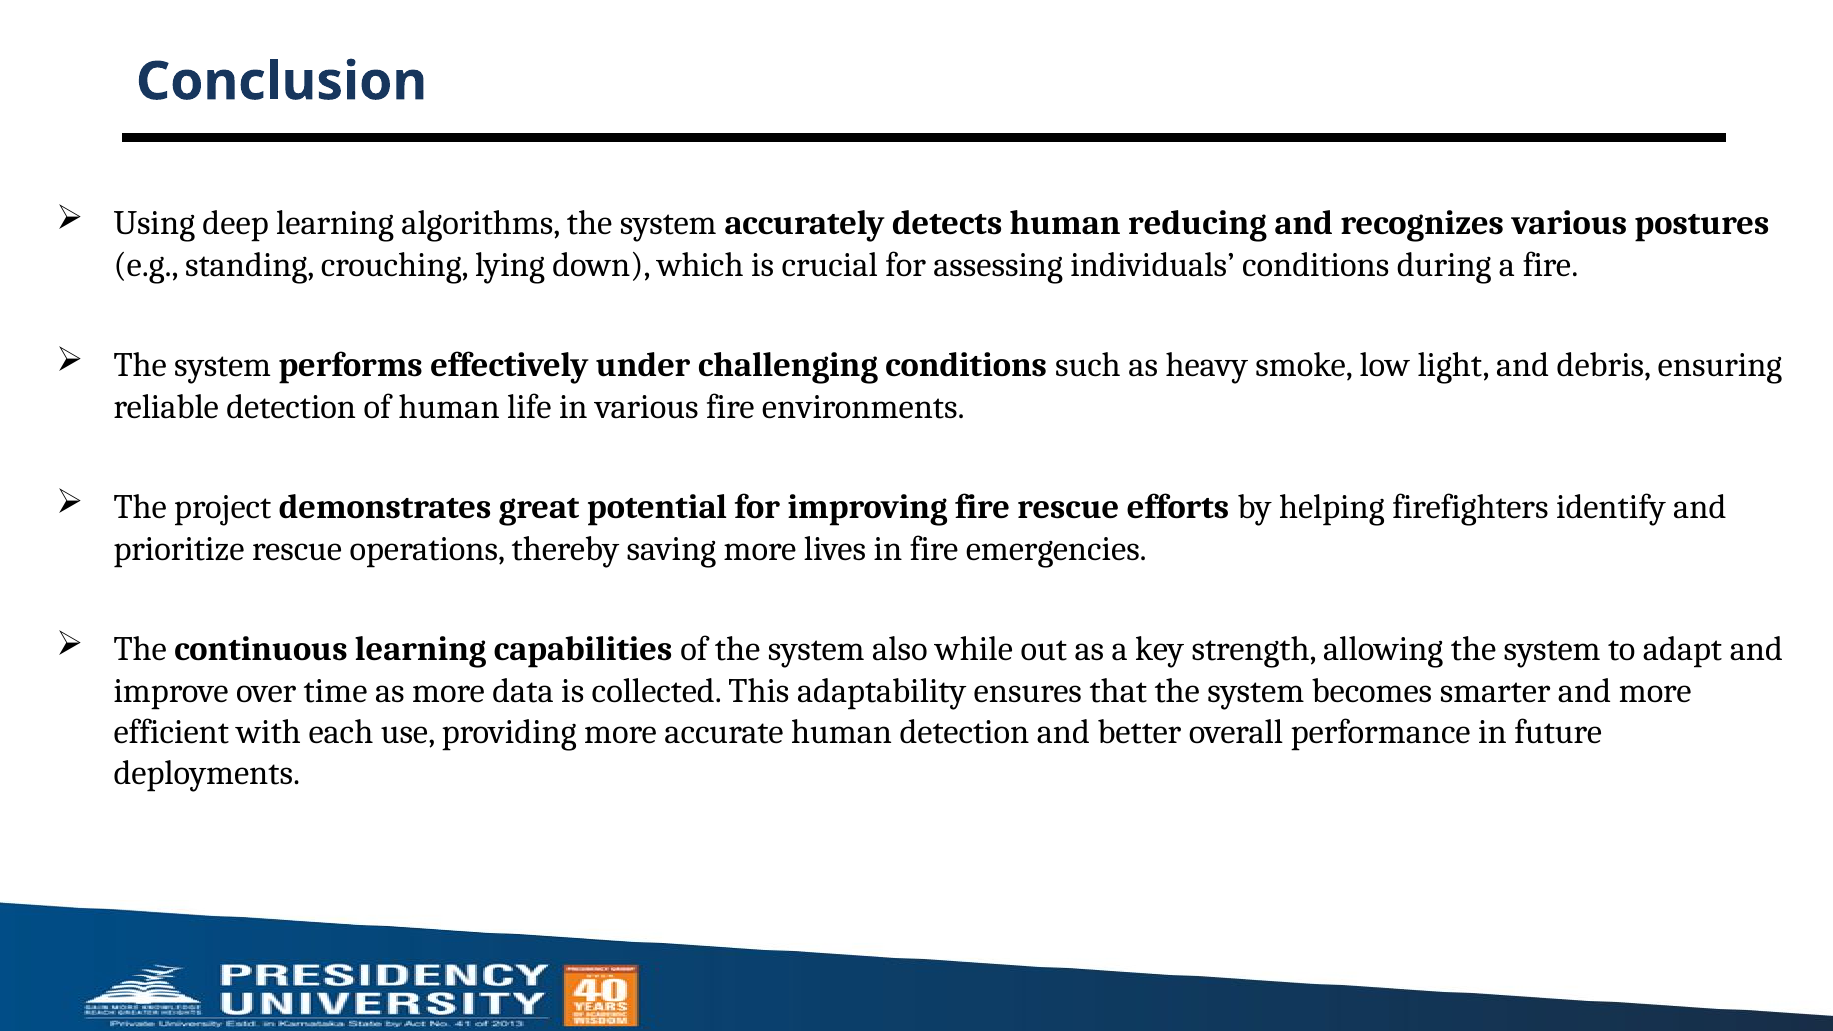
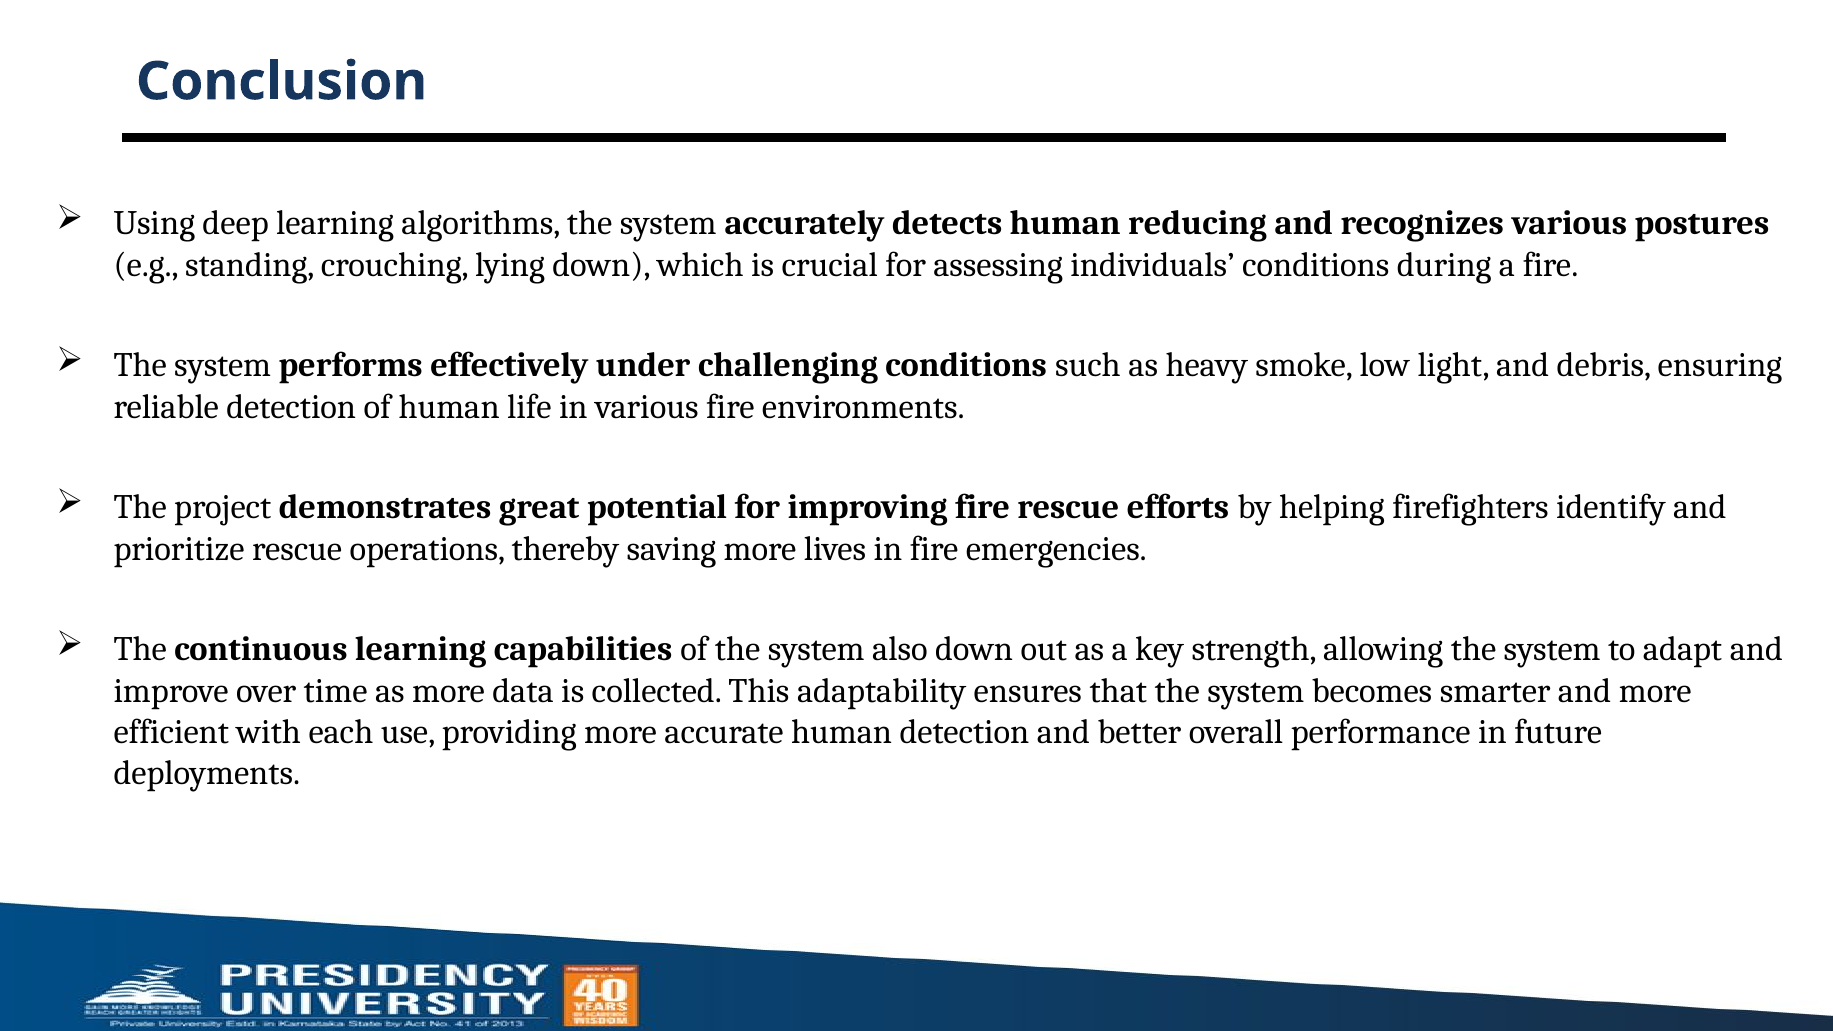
also while: while -> down (974, 650)
